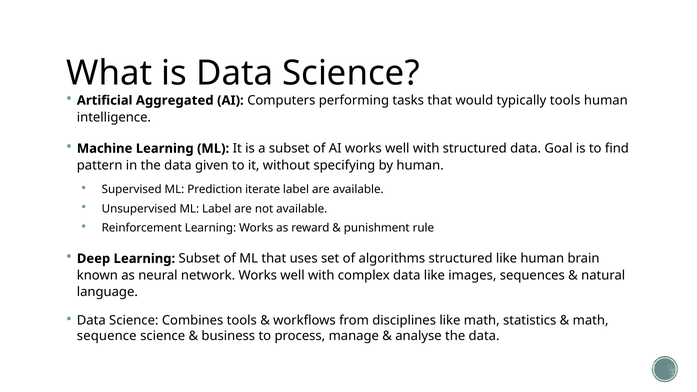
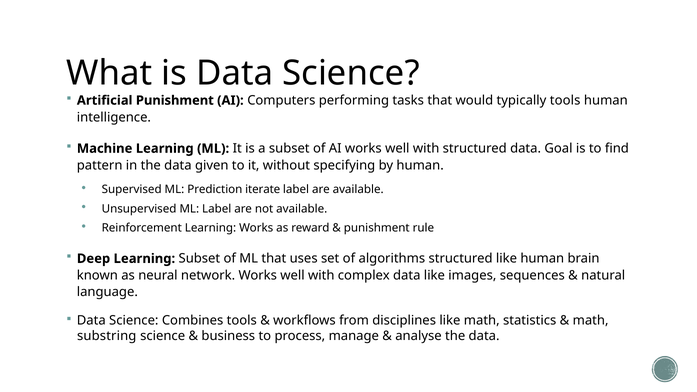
Artificial Aggregated: Aggregated -> Punishment (175, 100)
sequence: sequence -> substring (107, 336)
